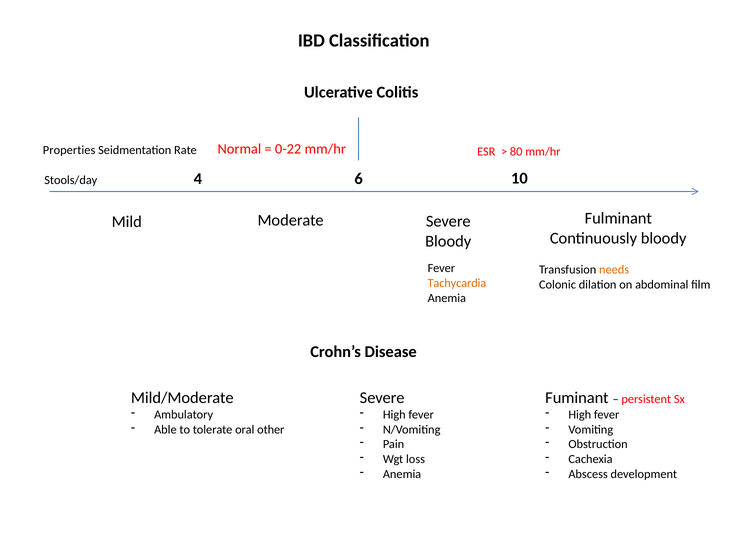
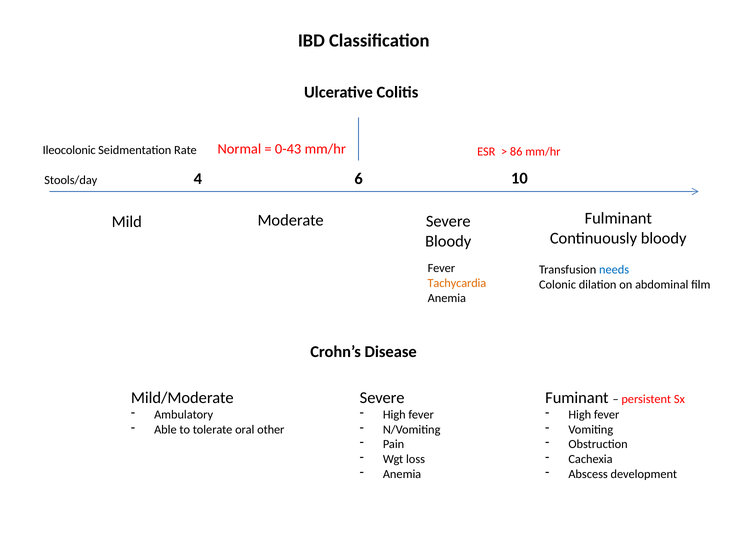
Properties: Properties -> Ileocolonic (69, 150)
0-22: 0-22 -> 0-43 (288, 149)
80: 80 -> 86 (516, 152)
needs colour: orange -> blue (614, 270)
